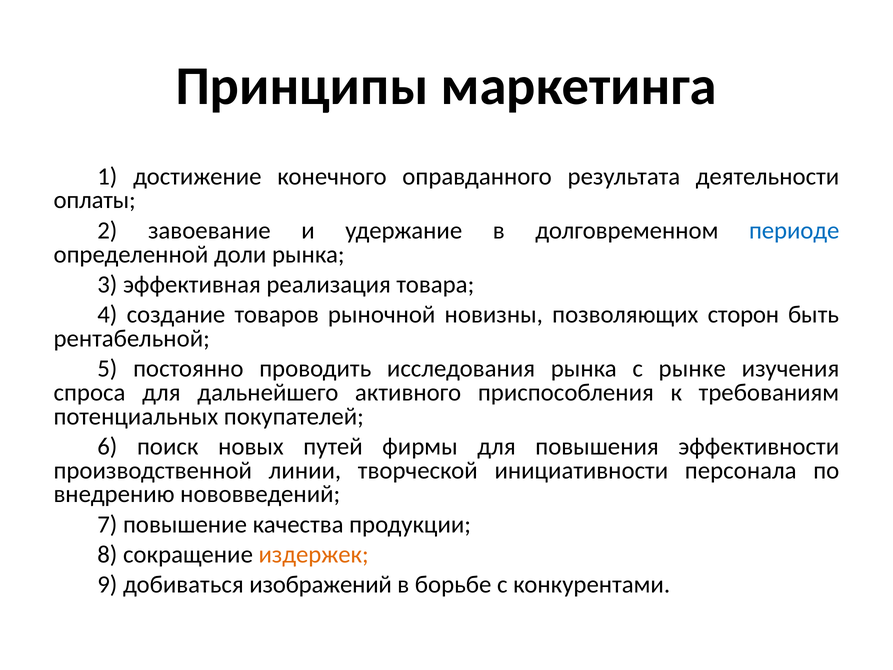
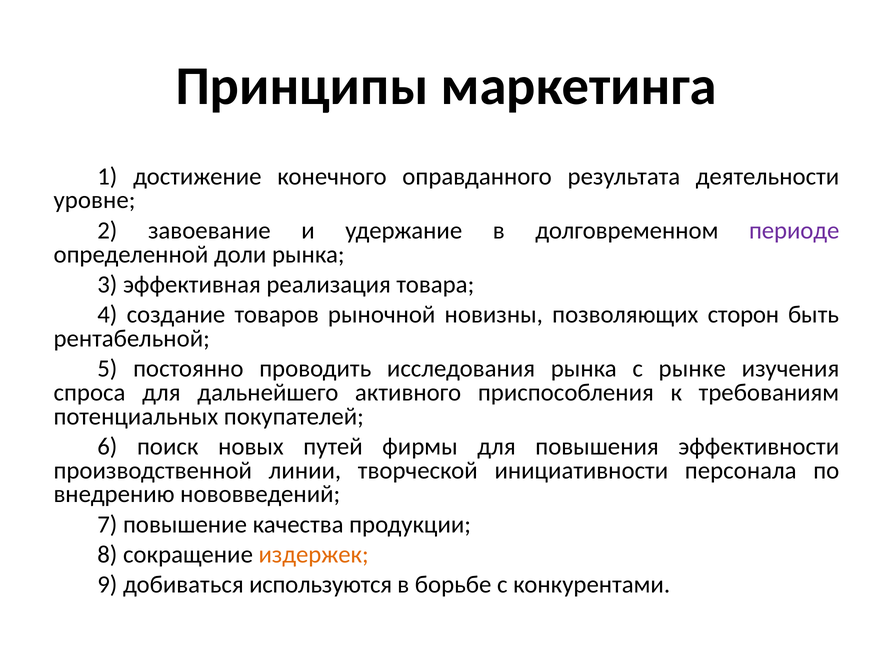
оплаты: оплаты -> уровне (95, 200)
периоде colour: blue -> purple (794, 230)
изображений: изображений -> используются (321, 585)
